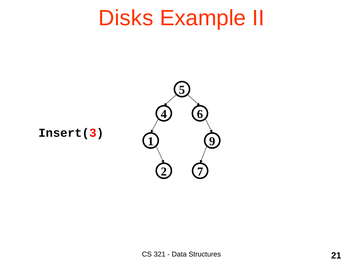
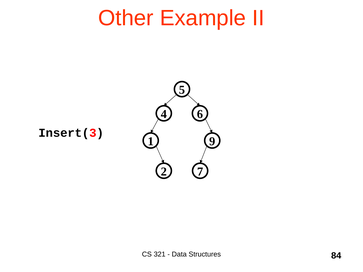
Disks: Disks -> Other (126, 18)
21: 21 -> 84 (336, 256)
